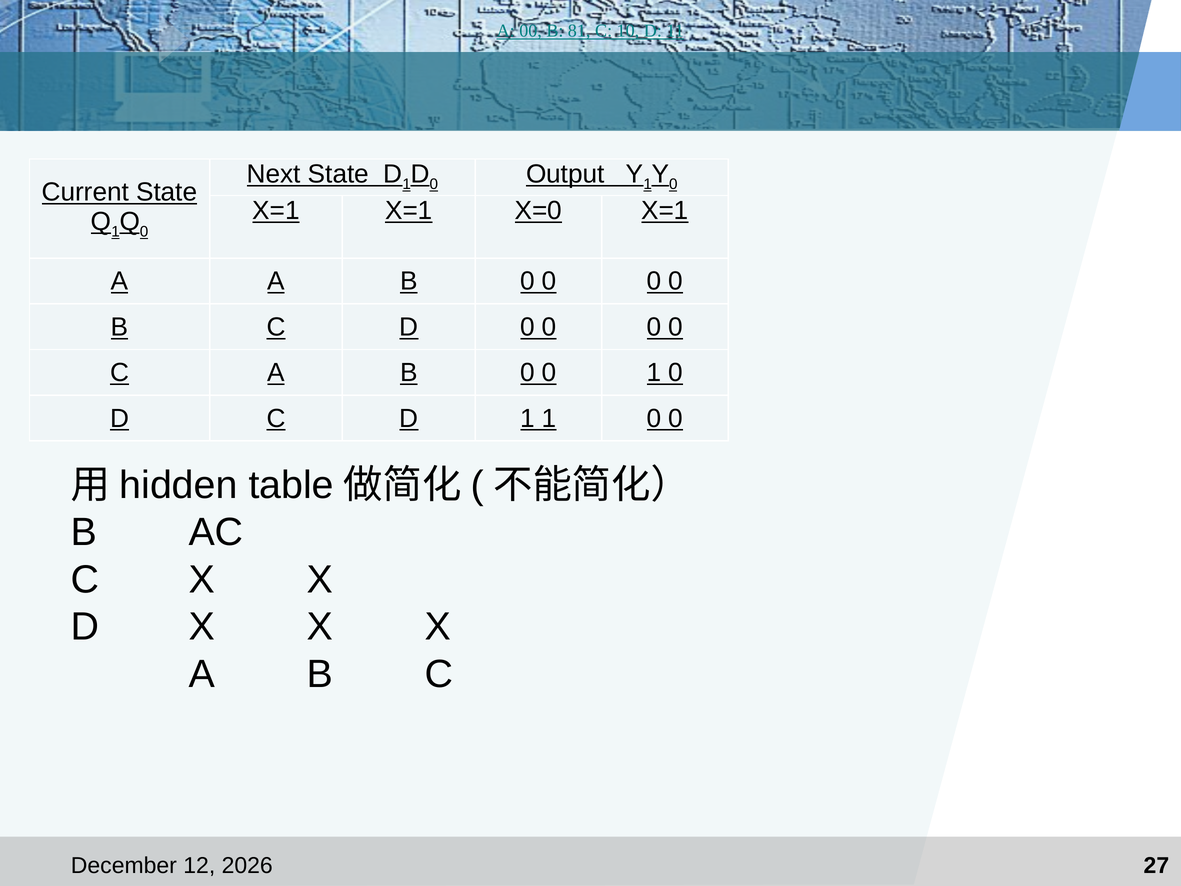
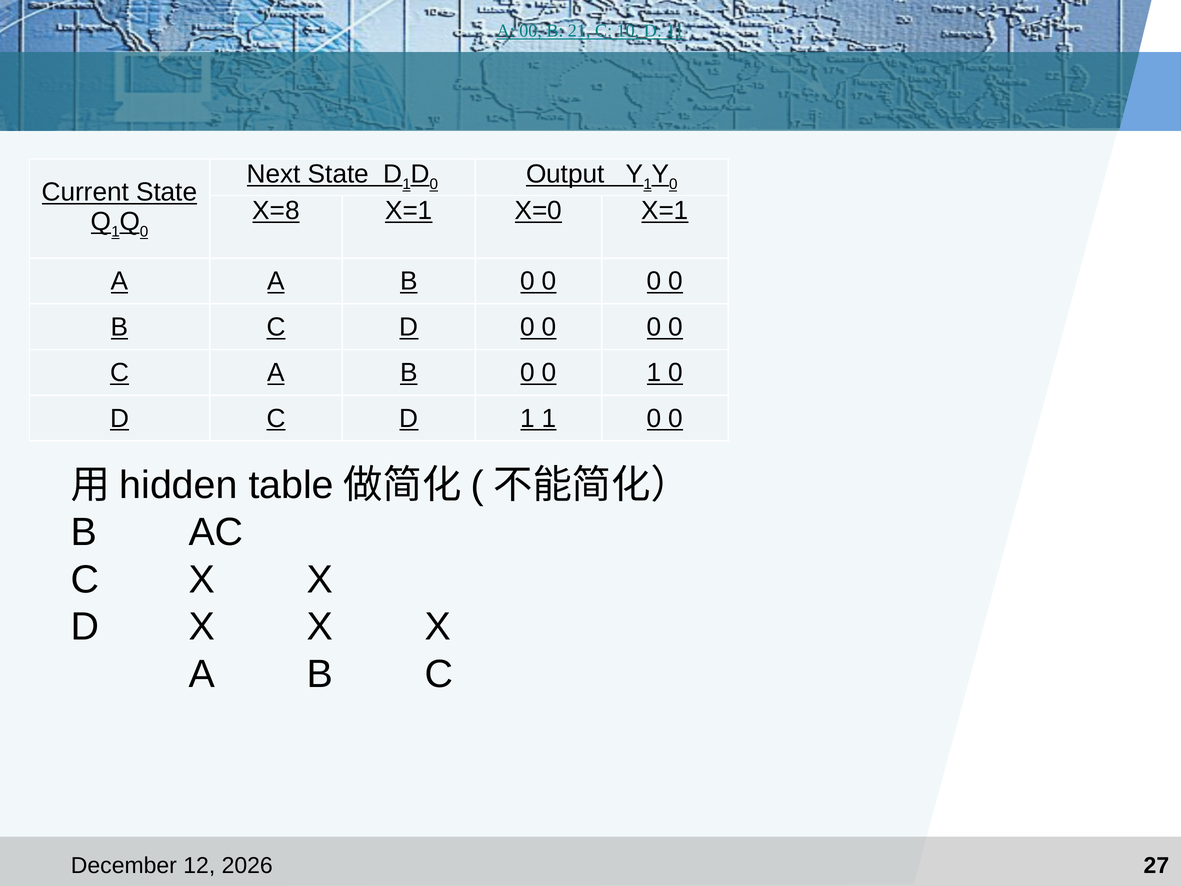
81: 81 -> 21 (579, 31)
X=1: X=1 -> X=8 (276, 210)
